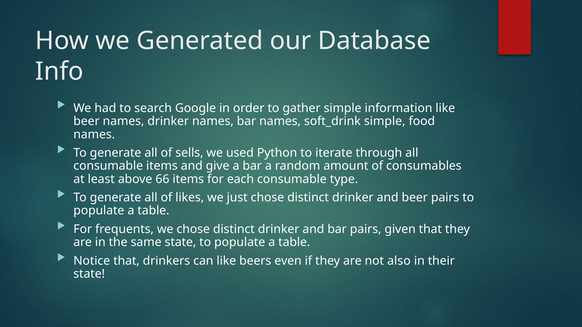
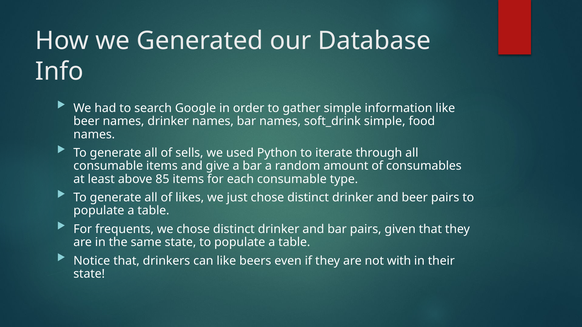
66: 66 -> 85 (162, 179)
also: also -> with (399, 261)
